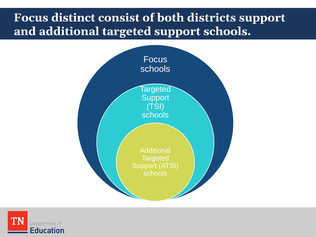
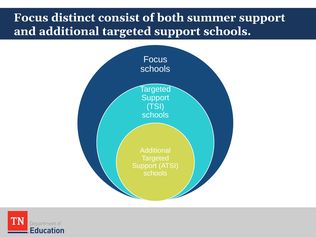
districts: districts -> summer (212, 18)
